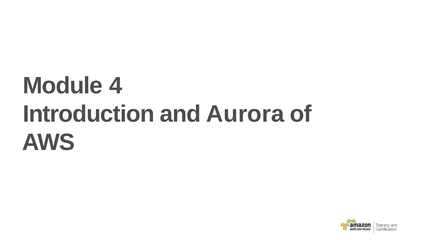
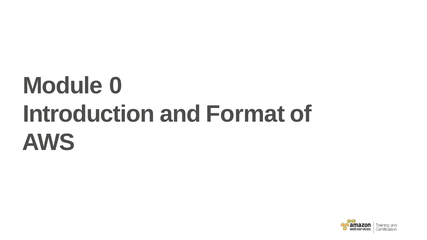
4: 4 -> 0 (116, 86)
Aurora: Aurora -> Format (245, 114)
